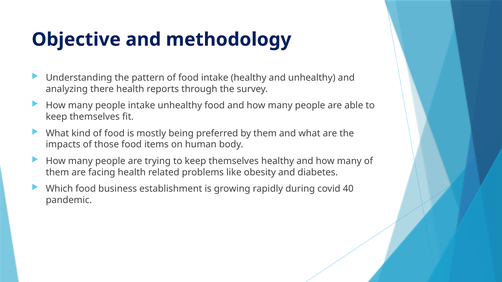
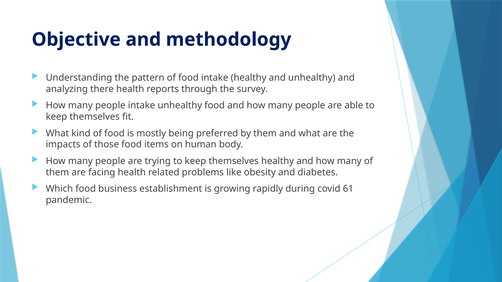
40: 40 -> 61 (348, 189)
